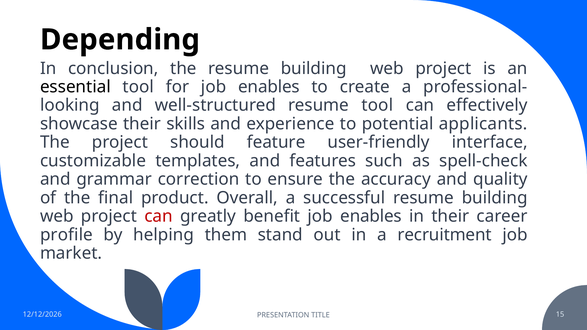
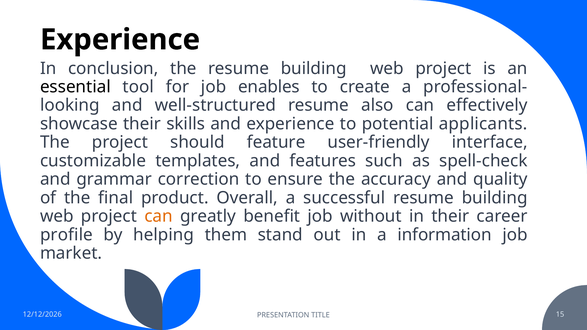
Depending: Depending -> Experience (120, 40)
resume tool: tool -> also (377, 105)
can colour: red -> orange (159, 216)
benefit job enables: enables -> without (371, 216)
recruitment: recruitment -> information (445, 235)
